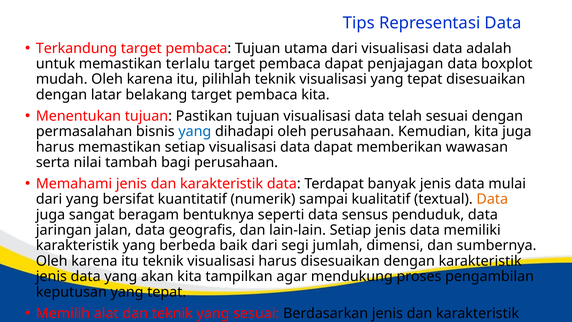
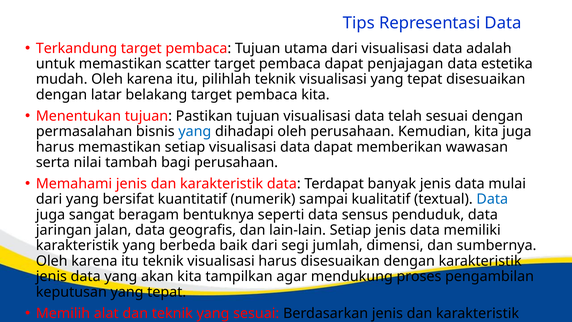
terlalu: terlalu -> scatter (188, 64)
boxplot: boxplot -> estetika (507, 64)
Data colour: orange -> blue (492, 199)
